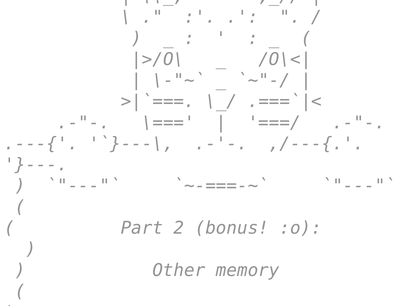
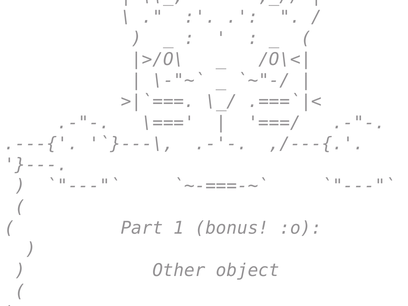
2: 2 -> 1 (179, 228)
memory: memory -> object (248, 270)
